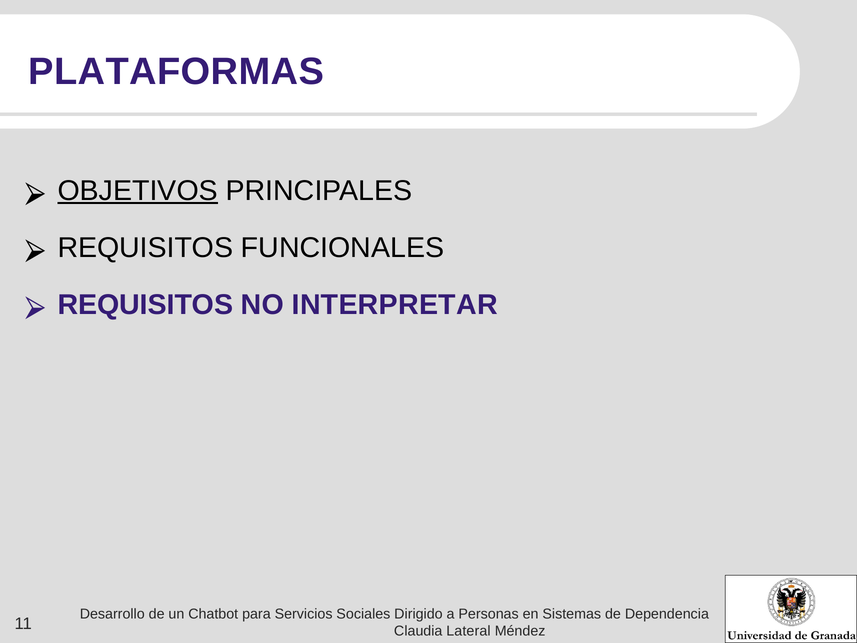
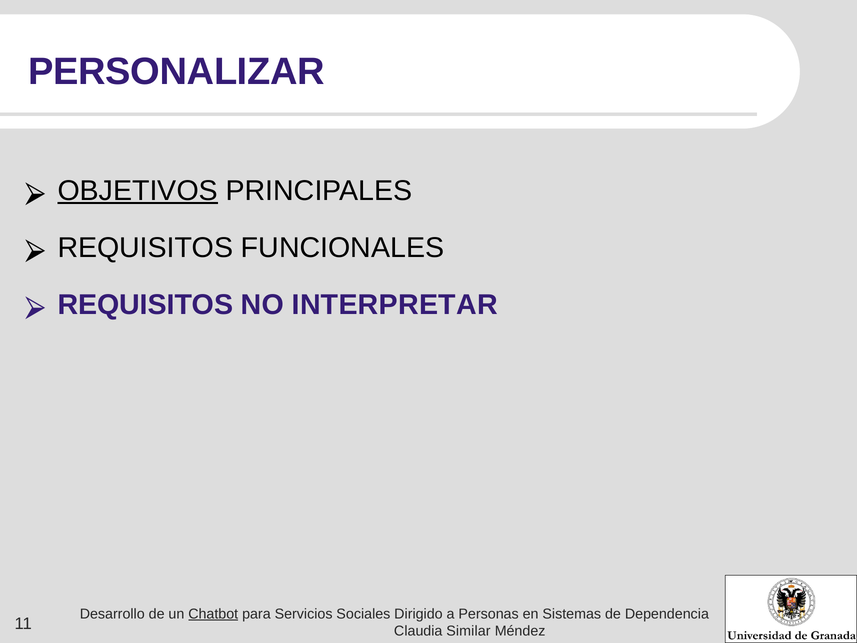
PLATAFORMAS: PLATAFORMAS -> PERSONALIZAR (176, 71)
Chatbot underline: none -> present (213, 614)
Lateral: Lateral -> Similar (468, 631)
